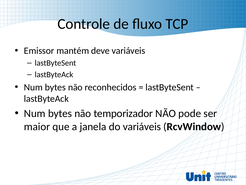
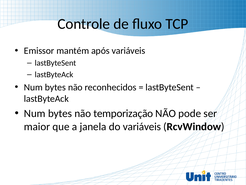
deve: deve -> após (100, 51)
temporizador: temporizador -> temporização (123, 113)
